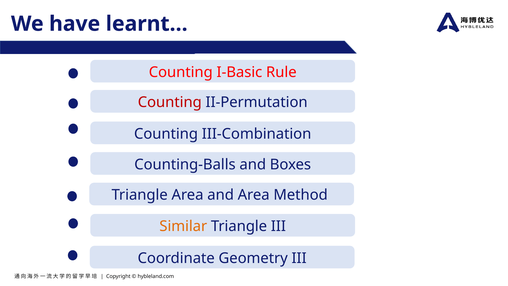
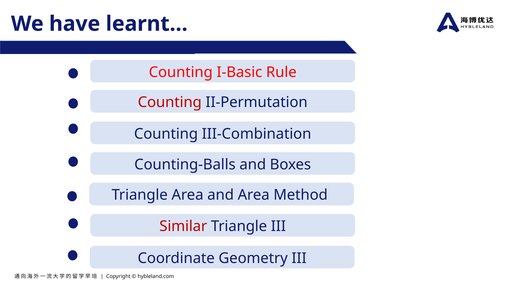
Similar colour: orange -> red (183, 226)
